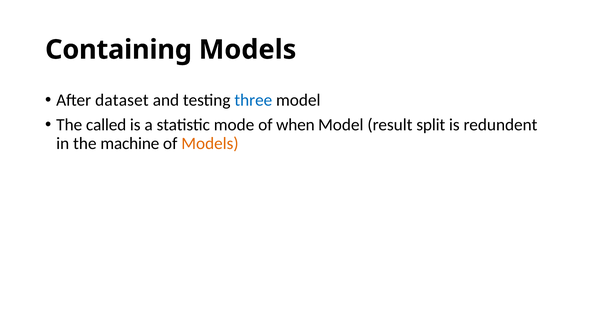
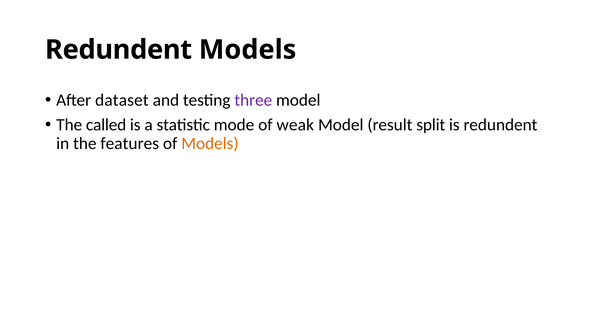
Containing: Containing -> Redundent (119, 50)
three colour: blue -> purple (253, 100)
when: when -> weak (295, 125)
machine: machine -> features (130, 144)
